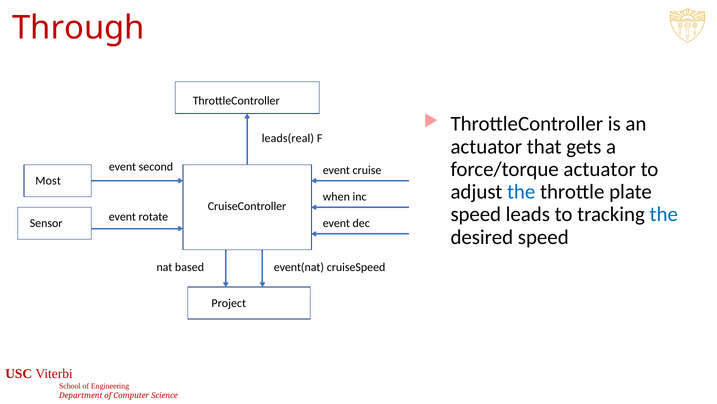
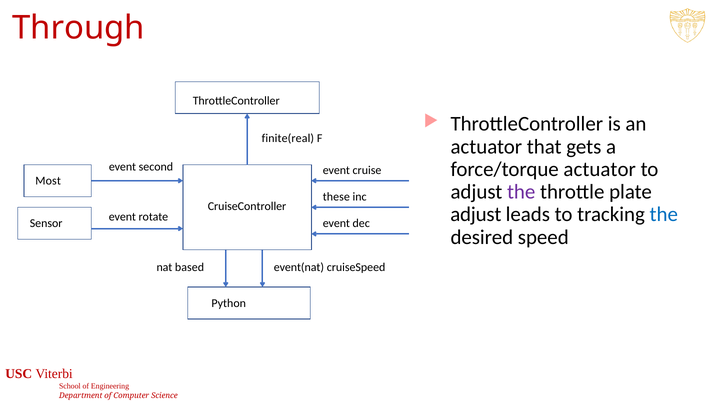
leads(real: leads(real -> finite(real (288, 138)
the colour: blue -> purple (521, 192)
when: when -> these (336, 196)
speed: speed -> adjust (476, 214)
Project: Project -> Python (229, 303)
